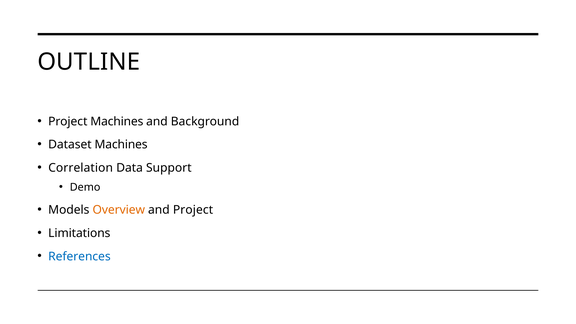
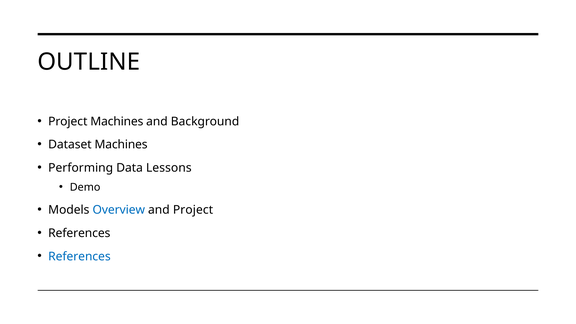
Correlation: Correlation -> Performing (81, 168)
Support: Support -> Lessons (169, 168)
Overview colour: orange -> blue (119, 210)
Limitations: Limitations -> References (79, 233)
